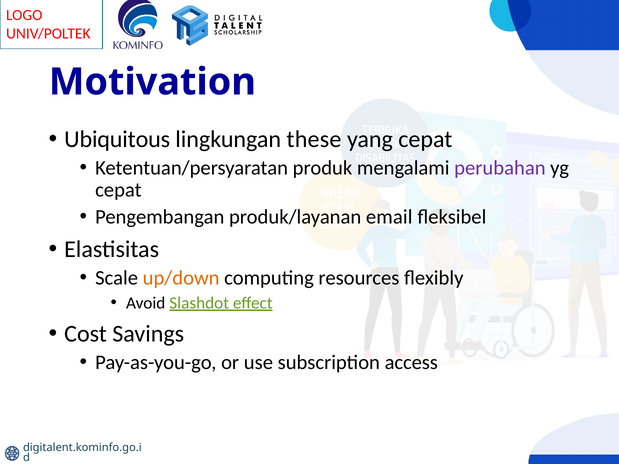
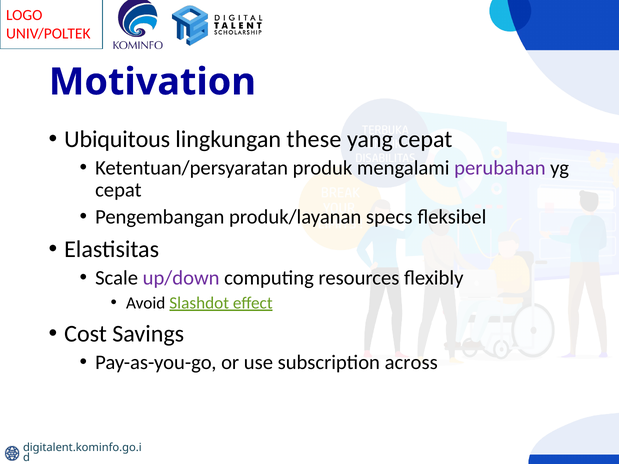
email: email -> specs (389, 217)
up/down colour: orange -> purple (181, 278)
access: access -> across (411, 362)
